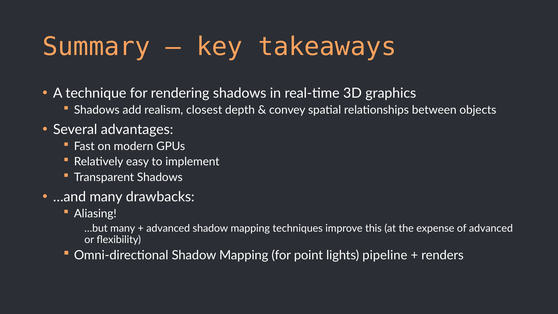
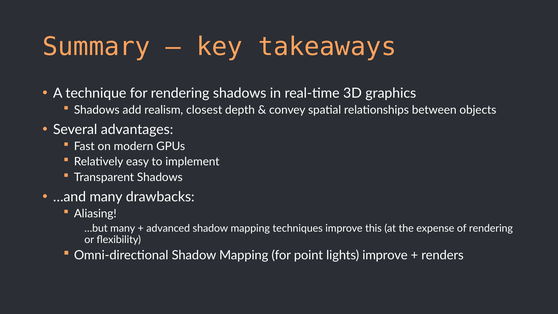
of advanced: advanced -> rendering (491, 228)
lights pipeline: pipeline -> improve (385, 255)
